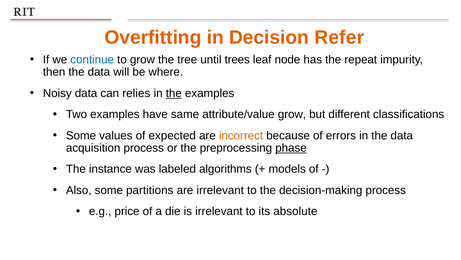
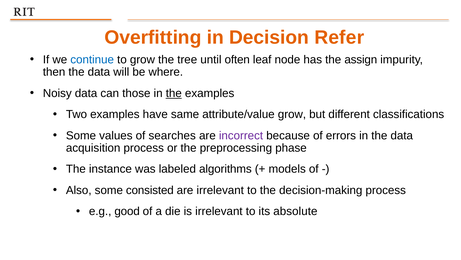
trees: trees -> often (237, 59)
repeat: repeat -> assign (361, 59)
relies: relies -> those (136, 93)
expected: expected -> searches (172, 135)
incorrect colour: orange -> purple (241, 135)
phase underline: present -> none (291, 148)
partitions: partitions -> consisted (150, 190)
price: price -> good (127, 211)
